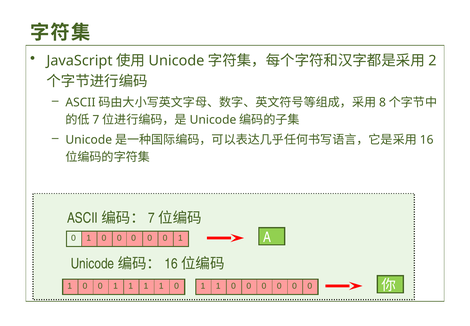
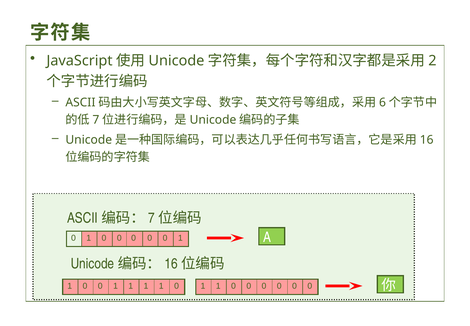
8: 8 -> 6 (383, 102)
